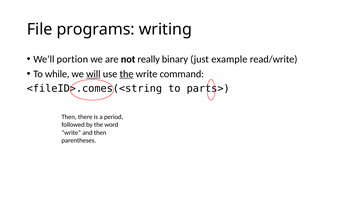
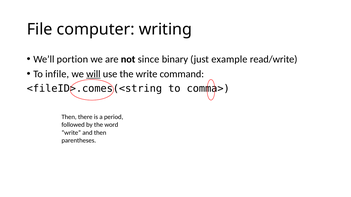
programs: programs -> computer (96, 29)
really: really -> since (149, 59)
while: while -> infile (57, 74)
the underline: present -> none (127, 74)
parts>: parts> -> comma> (208, 89)
